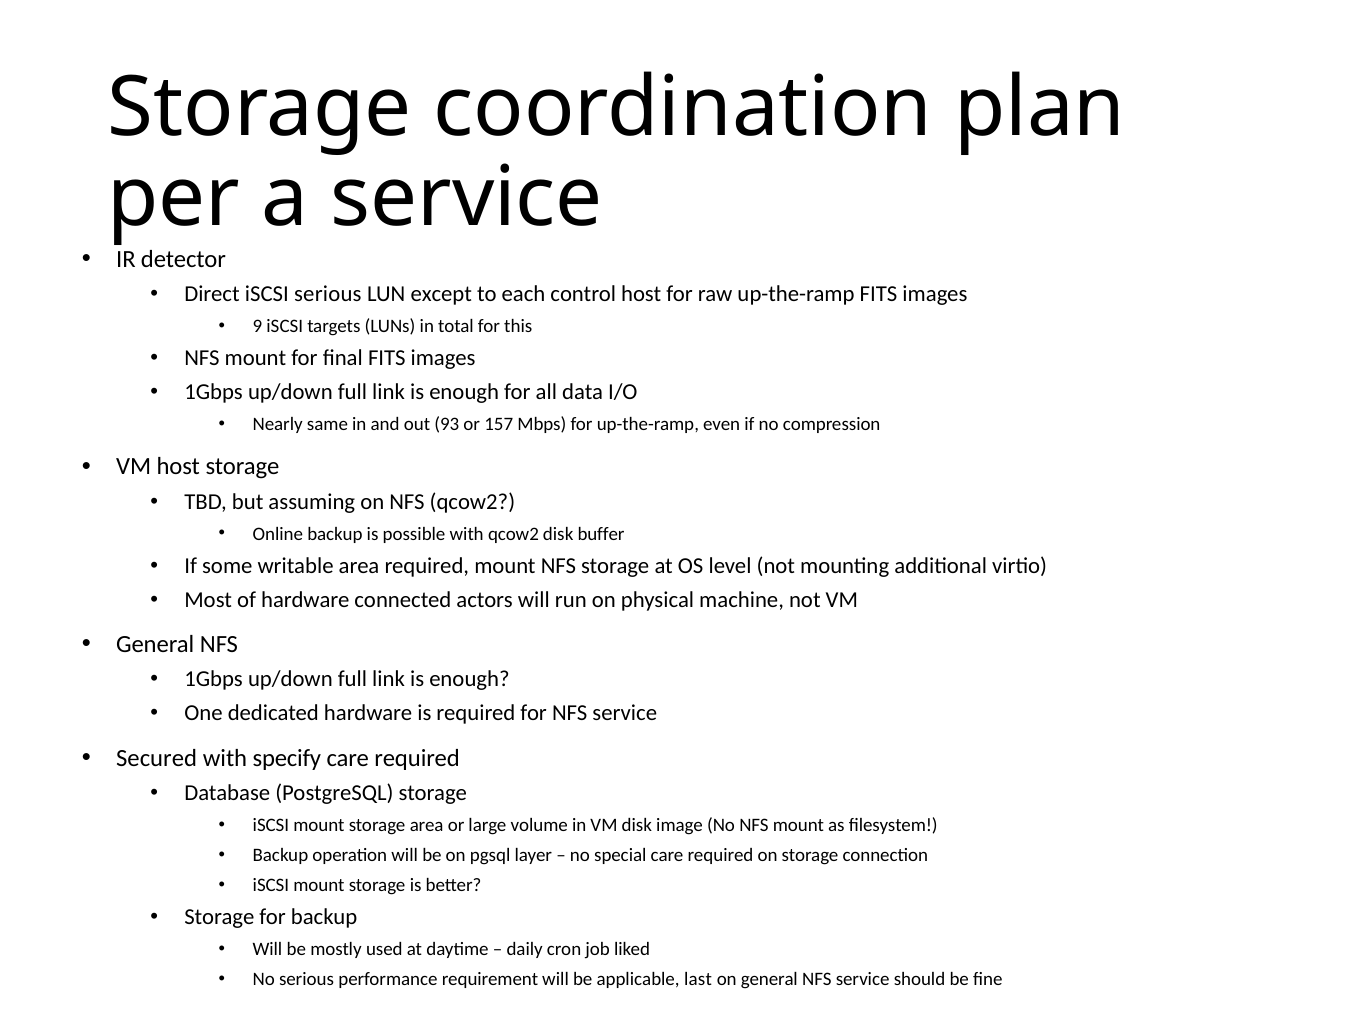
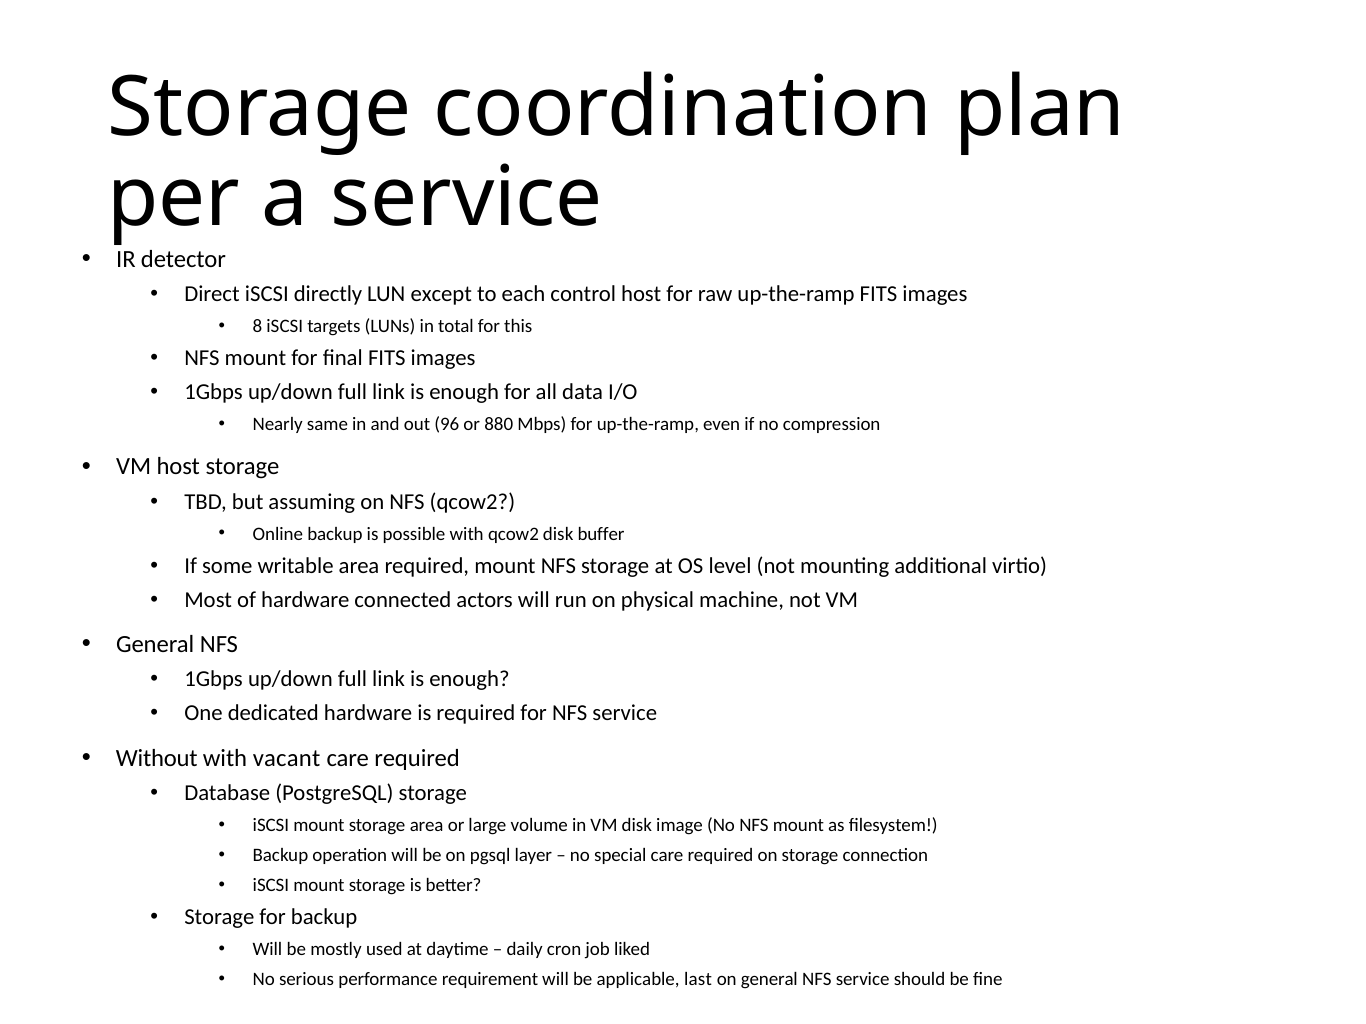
iSCSI serious: serious -> directly (328, 294)
9: 9 -> 8 (258, 326)
93: 93 -> 96 (447, 424)
157: 157 -> 880 (499, 424)
Secured: Secured -> Without (157, 758)
specify: specify -> vacant (287, 758)
